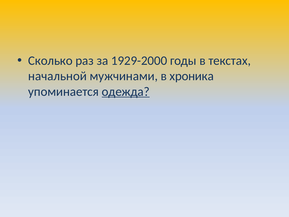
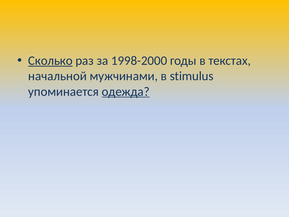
Сколько underline: none -> present (50, 61)
1929-2000: 1929-2000 -> 1998-2000 (139, 61)
хроника: хроника -> stimulus (192, 76)
